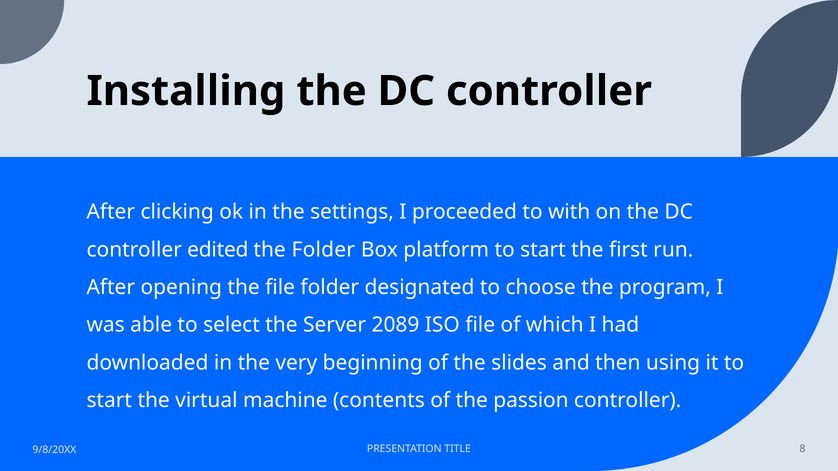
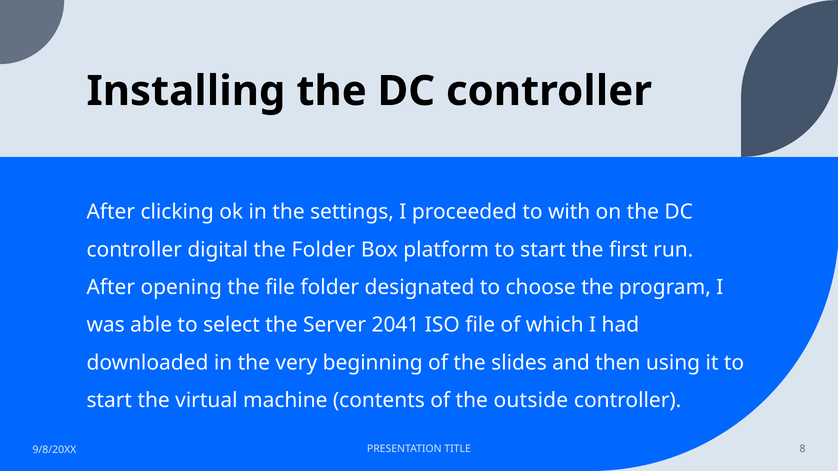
edited: edited -> digital (218, 250)
2089: 2089 -> 2041 (396, 325)
passion: passion -> outside (531, 401)
